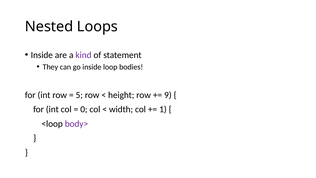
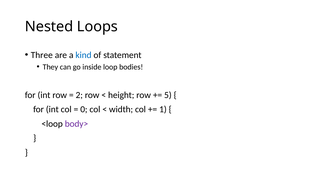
Inside: Inside -> Three (42, 55)
kind colour: purple -> blue (83, 55)
5: 5 -> 2 (79, 95)
9: 9 -> 5 (168, 95)
